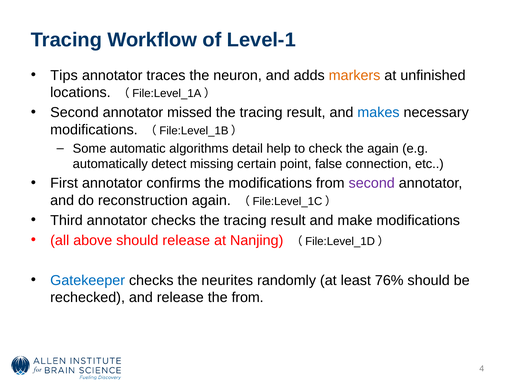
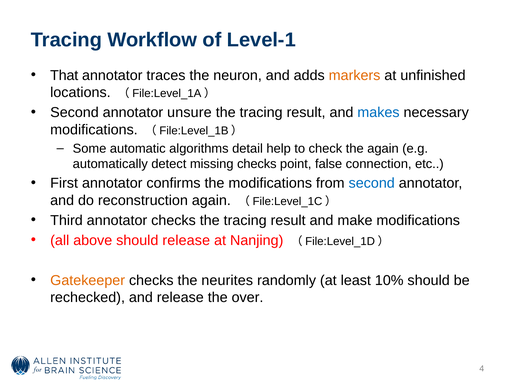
Tips: Tips -> That (64, 75)
missed: missed -> unsure (189, 113)
missing certain: certain -> checks (257, 164)
second colour: purple -> blue (372, 183)
Gatekeeper colour: blue -> orange (88, 281)
76%: 76% -> 10% (389, 281)
the from: from -> over (248, 298)
